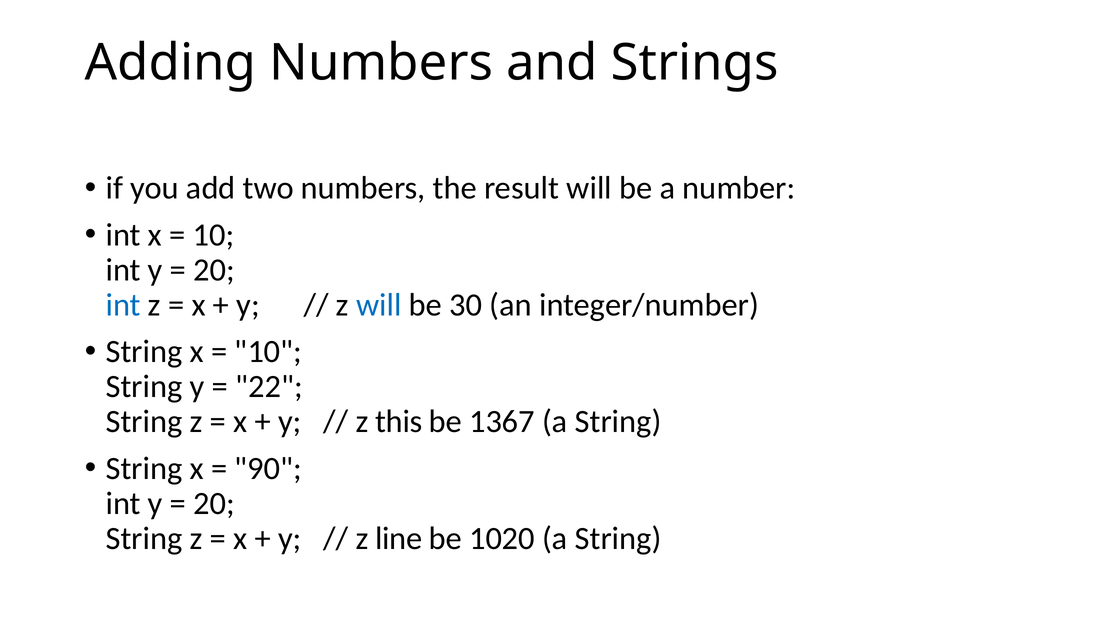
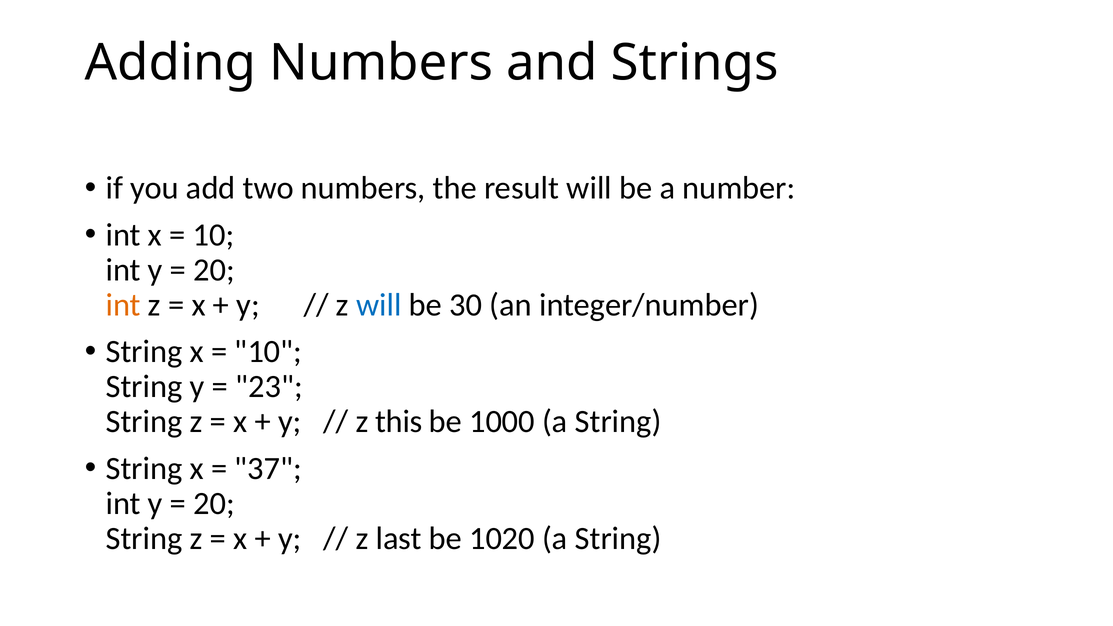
int colour: blue -> orange (123, 305)
22: 22 -> 23 (269, 387)
1367: 1367 -> 1000 (502, 422)
90: 90 -> 37 (268, 468)
line: line -> last (399, 539)
